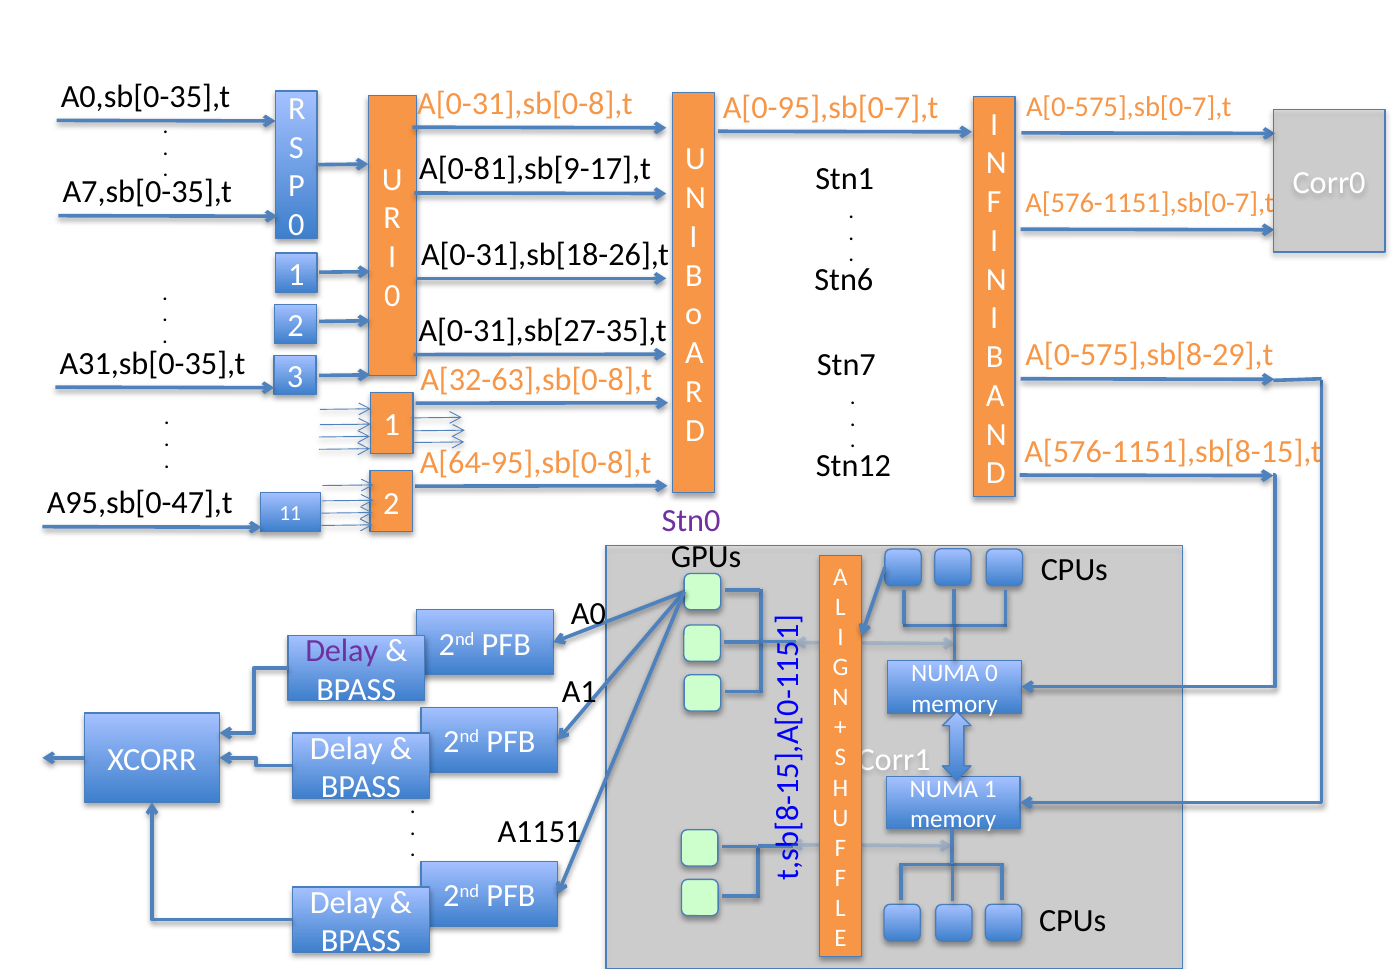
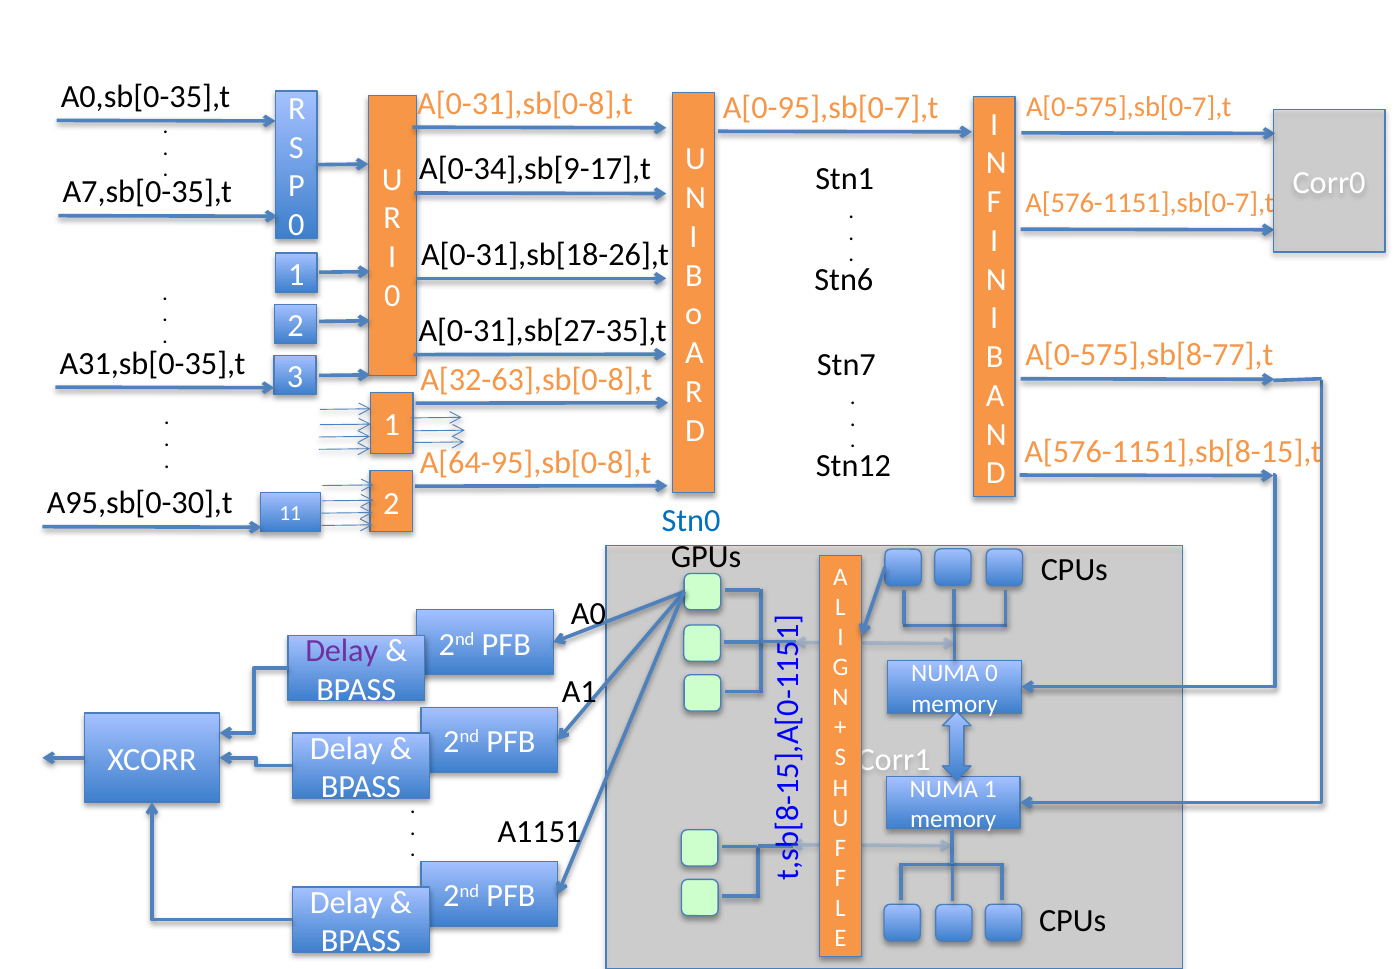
A[0-81],sb[9-17],t: A[0-81],sb[9-17],t -> A[0-34],sb[9-17],t (535, 169)
A[0-575],sb[8-29],t: A[0-575],sb[8-29],t -> A[0-575],sb[8-77],t (1149, 355)
A95,sb[0-47],t: A95,sb[0-47],t -> A95,sb[0-30],t (140, 503)
Stn0 colour: purple -> blue (691, 521)
